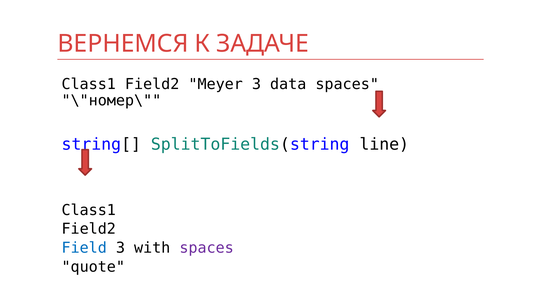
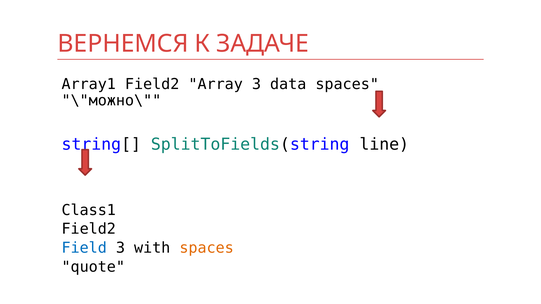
Class1: Class1 -> Array1 (89, 84)
Meyer: Meyer -> Array (216, 84)
\"номер\: \"номер\ -> \"можно\ (111, 101)
spaces colour: purple -> orange (207, 248)
